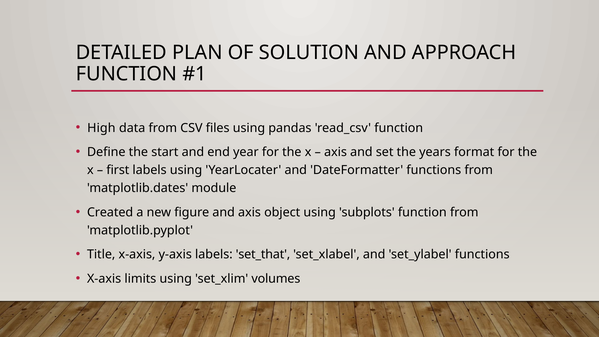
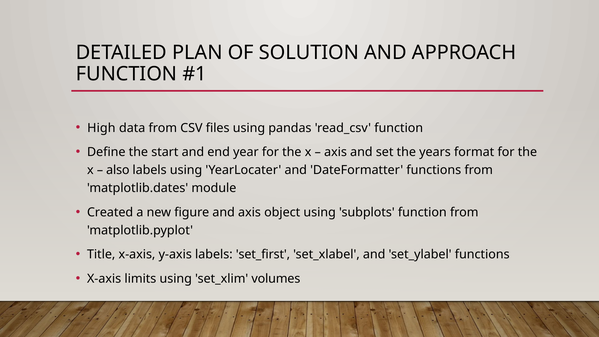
first: first -> also (118, 170)
set_that: set_that -> set_first (263, 254)
